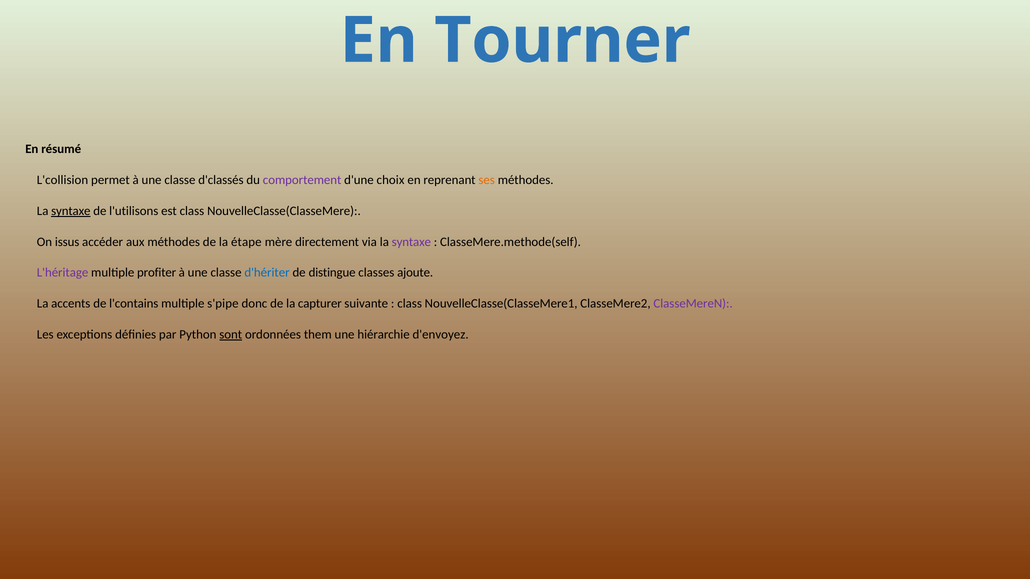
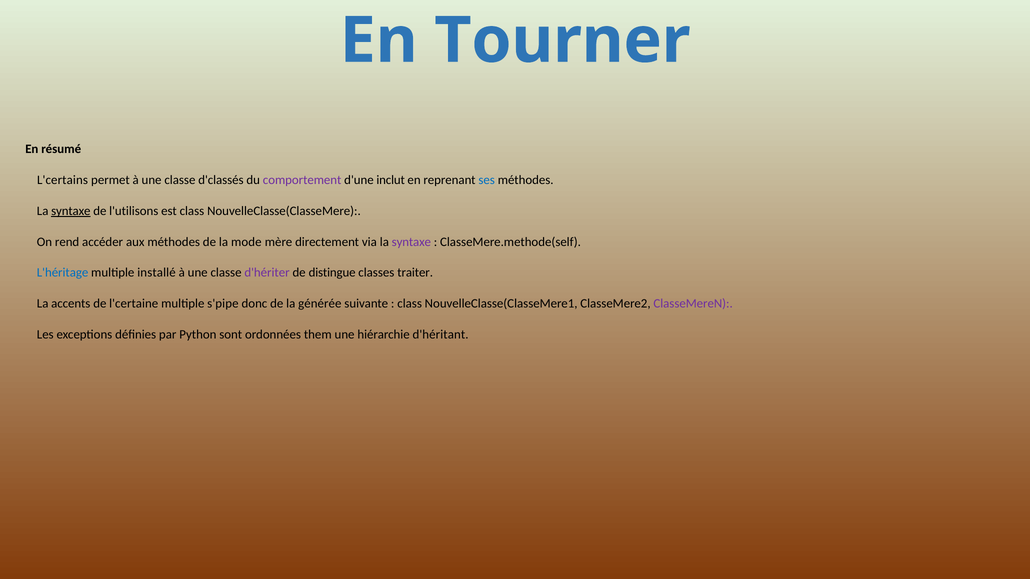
L'collision: L'collision -> L'certains (63, 180)
choix: choix -> inclut (391, 180)
ses colour: orange -> blue (487, 180)
issus: issus -> rend (67, 242)
étape: étape -> mode (246, 242)
L'héritage colour: purple -> blue (63, 273)
profiter: profiter -> installé (156, 273)
d'hériter colour: blue -> purple (267, 273)
ajoute: ajoute -> traiter (415, 273)
l'contains: l'contains -> l'certaine (134, 304)
capturer: capturer -> générée (320, 304)
sont underline: present -> none (231, 335)
d'envoyez: d'envoyez -> d'héritant (441, 335)
